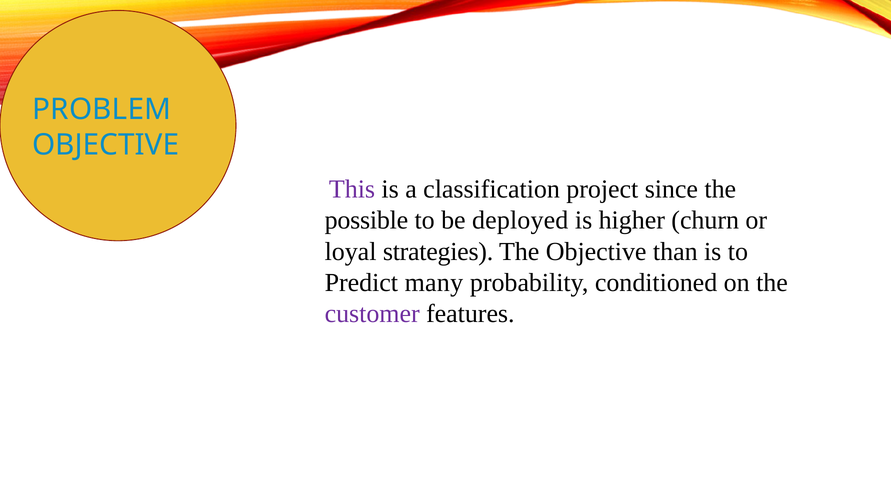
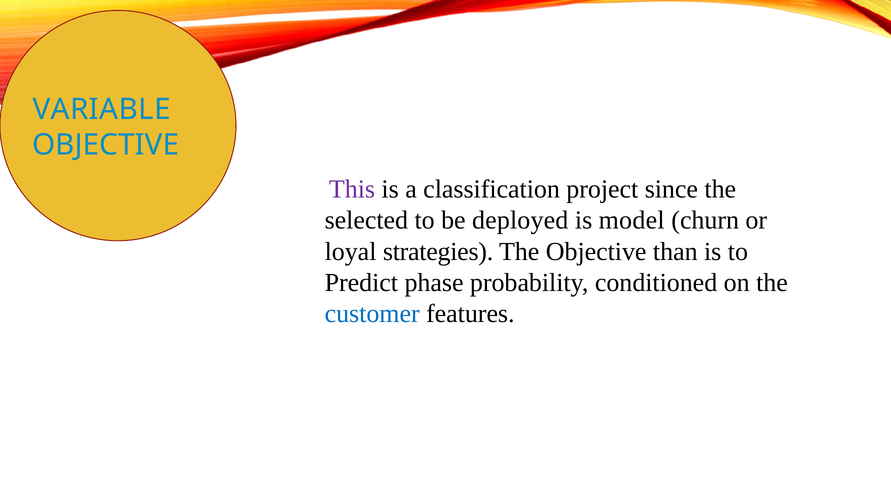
PROBLEM: PROBLEM -> VARIABLE (102, 109)
possible: possible -> selected (366, 220)
higher: higher -> model (632, 220)
many: many -> phase (434, 283)
customer colour: purple -> blue (372, 314)
